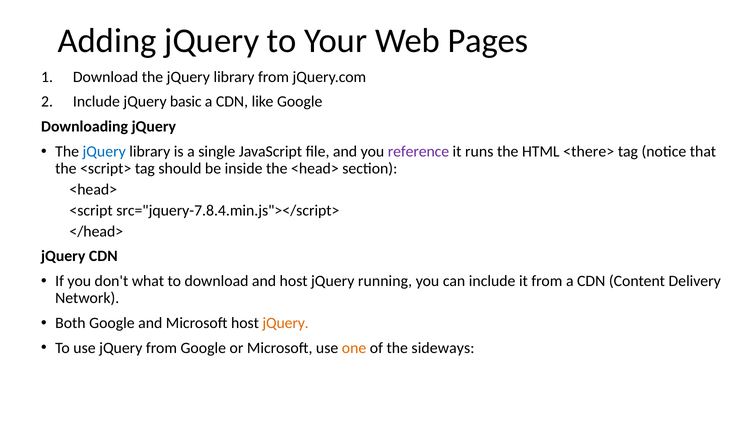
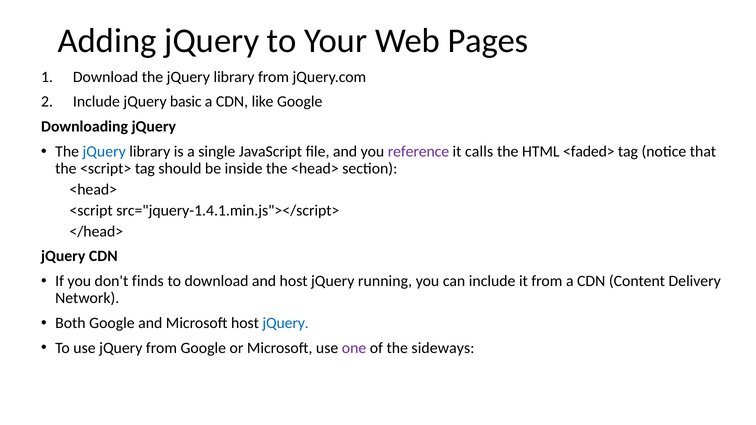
runs: runs -> calls (479, 152)
<there>: <there> -> <faded> (589, 152)
src="jquery-7.8.4.min.js"></script>: src="jquery-7.8.4.min.js"></script> -> src="jquery-1.4.1.min.js"></script> (228, 211)
what: what -> finds (148, 281)
jQuery colour: orange -> blue (286, 323)
one colour: orange -> purple (354, 348)
